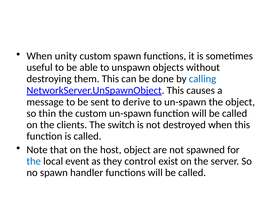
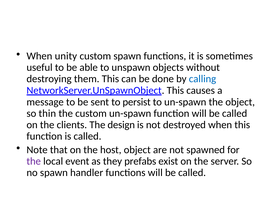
derive: derive -> persist (137, 102)
switch: switch -> design (121, 125)
the colour: blue -> purple (34, 161)
control: control -> prefabs (140, 161)
